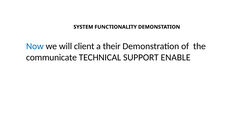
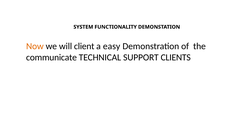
Now colour: blue -> orange (35, 46)
their: their -> easy (112, 46)
ENABLE: ENABLE -> CLIENTS (176, 57)
